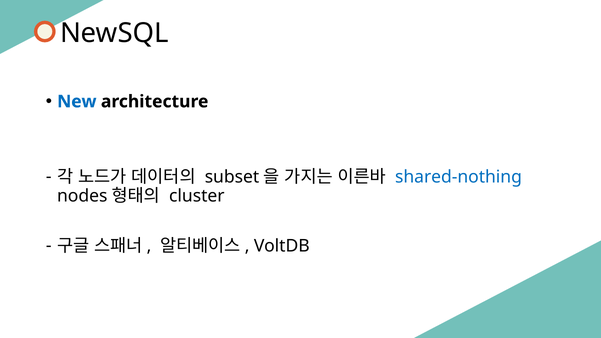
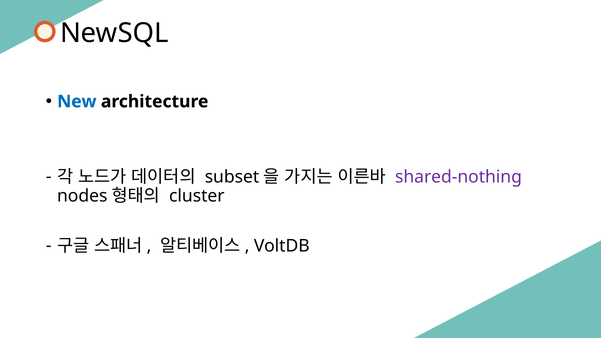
shared-nothing colour: blue -> purple (459, 177)
